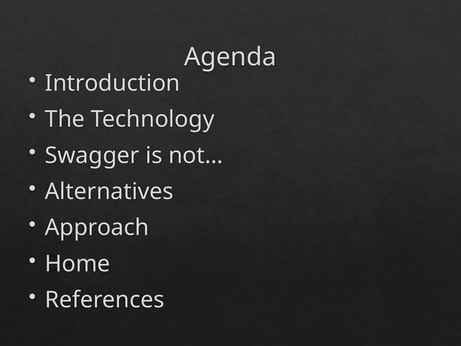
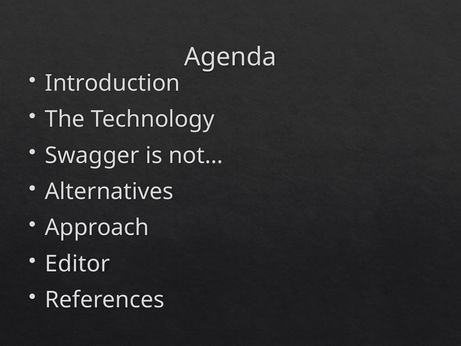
Home: Home -> Editor (78, 264)
